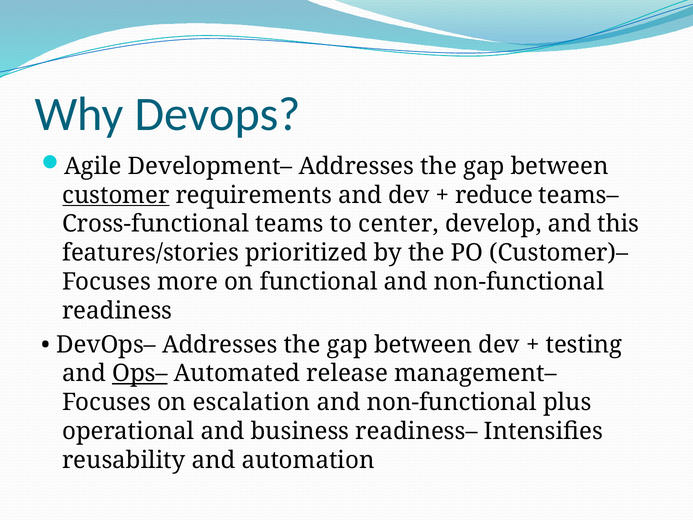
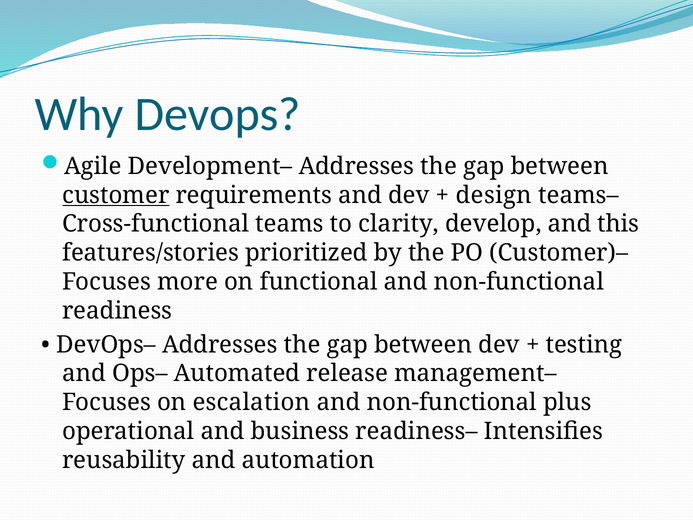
reduce: reduce -> design (494, 195)
center: center -> clarity (399, 224)
Ops– underline: present -> none (140, 373)
